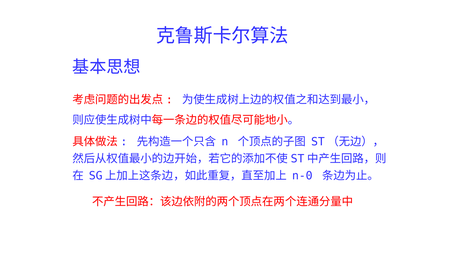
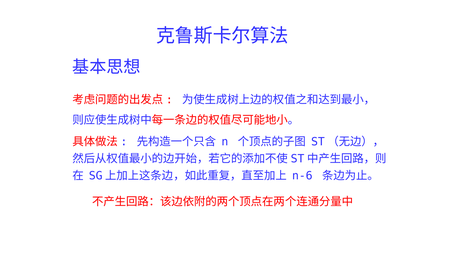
n-0: n-0 -> n-6 (302, 176)
